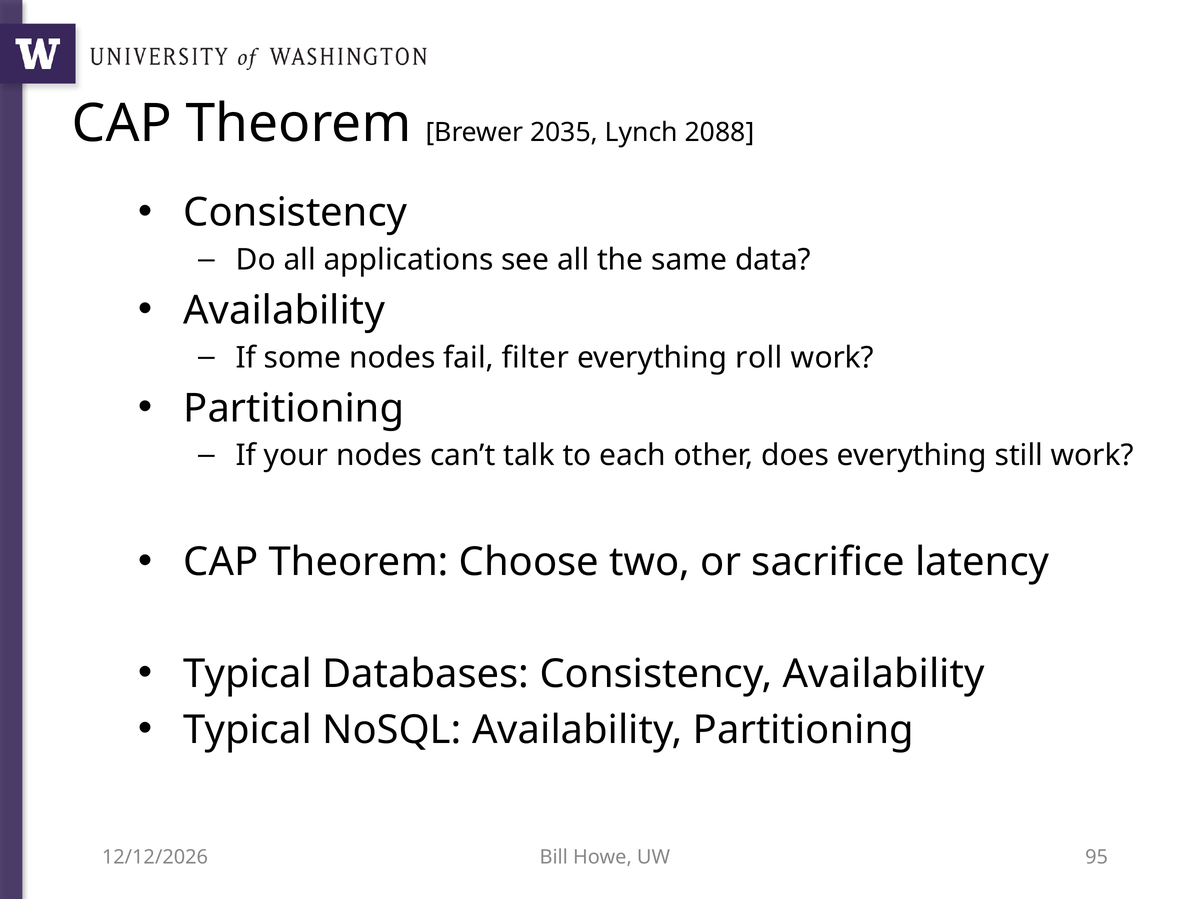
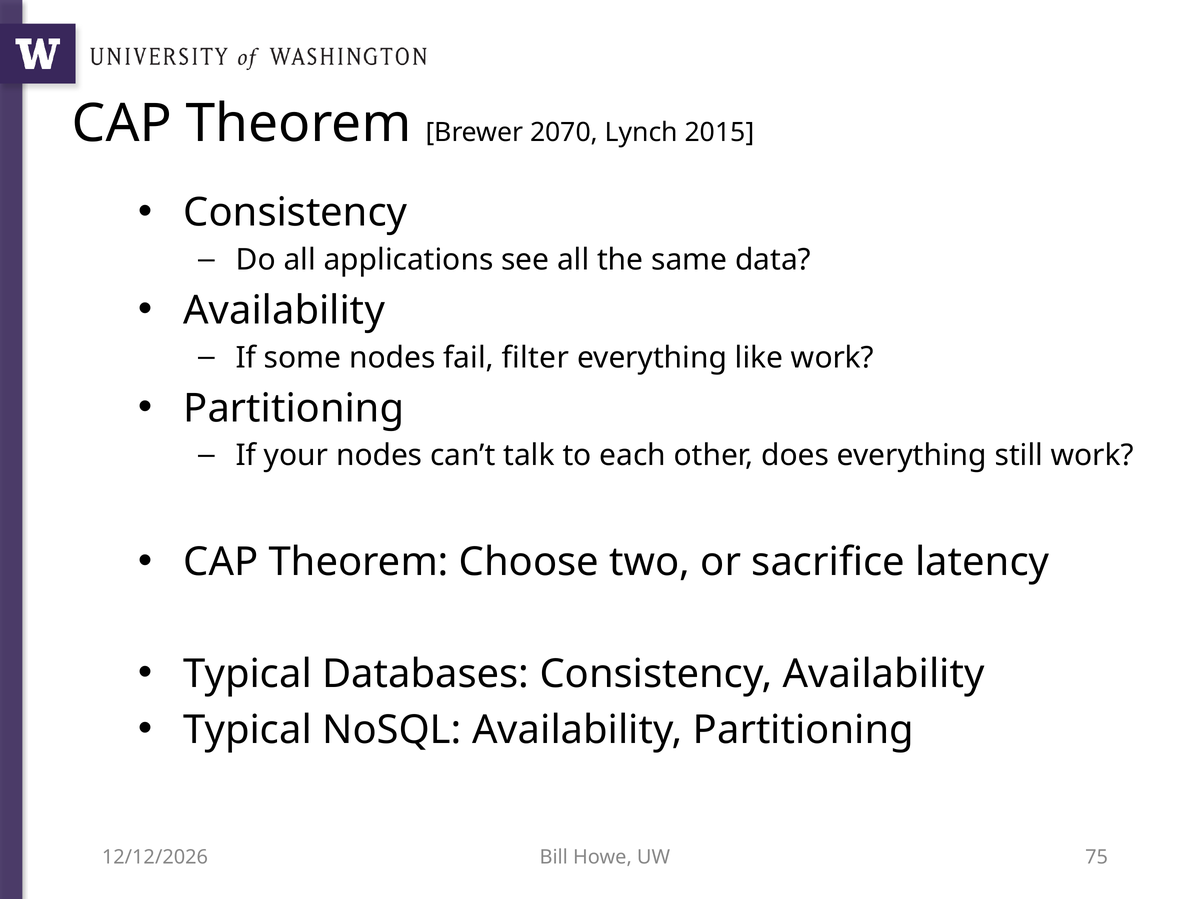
2035: 2035 -> 2070 (564, 132)
2088: 2088 -> 2015 (719, 132)
roll: roll -> like (759, 358)
95: 95 -> 75 (1097, 857)
